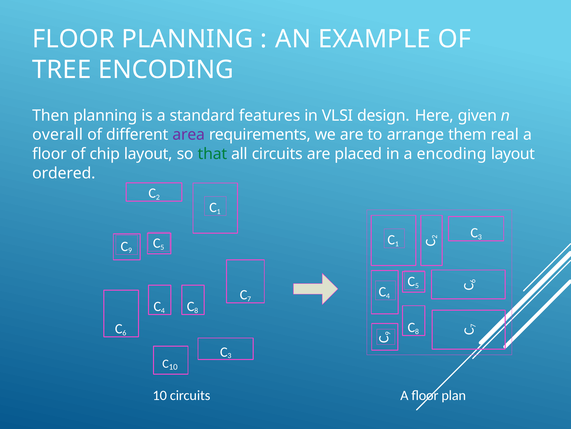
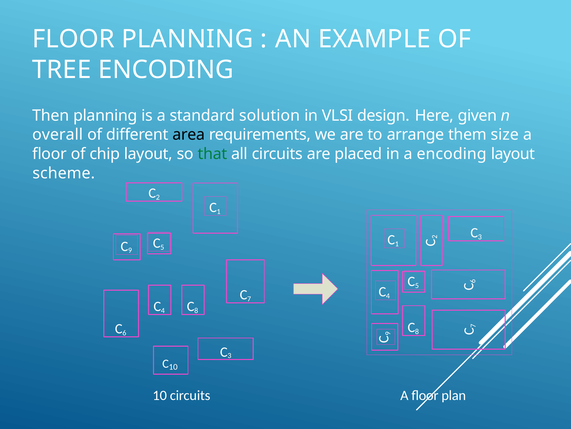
features: features -> solution (269, 115)
area colour: purple -> black (189, 135)
real: real -> size (505, 135)
ordered: ordered -> scheme (64, 173)
